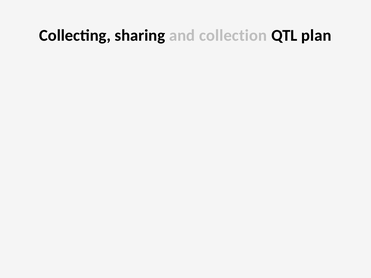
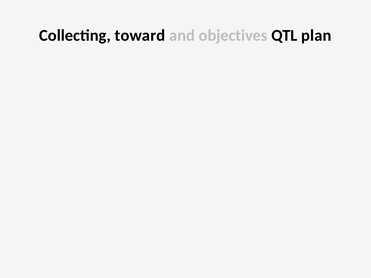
sharing: sharing -> toward (140, 35)
collection: collection -> objectives (233, 35)
